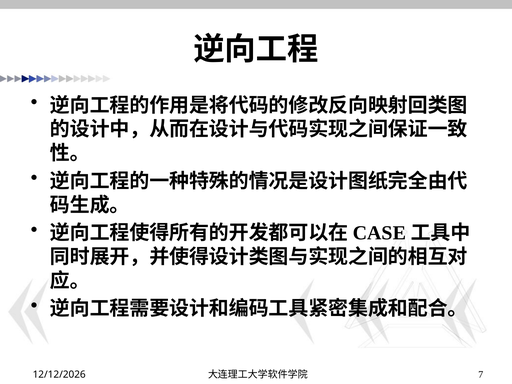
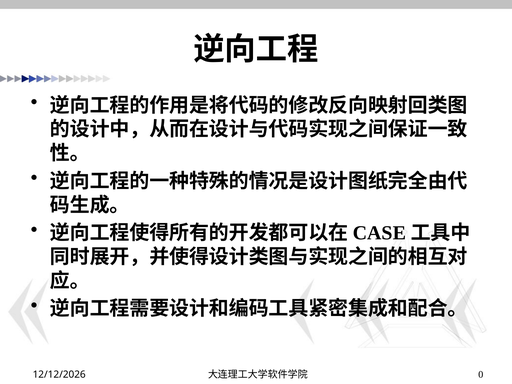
7: 7 -> 0 (481, 375)
